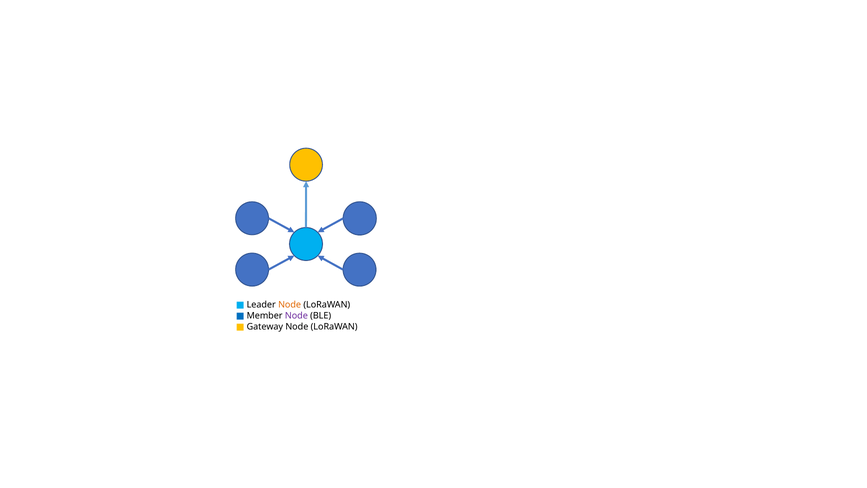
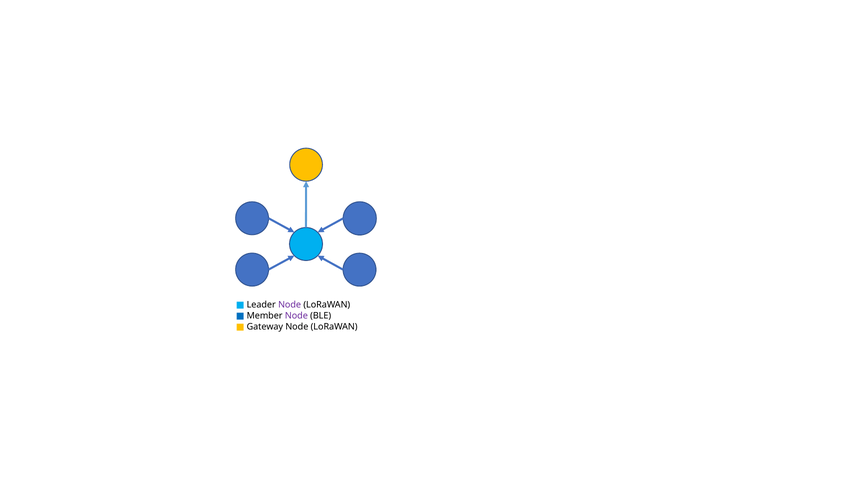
Node colour: orange -> purple (290, 305)
